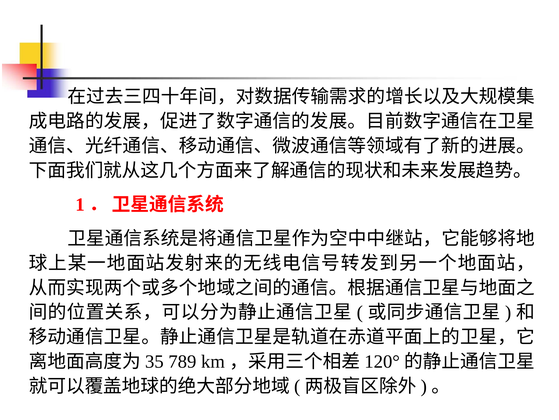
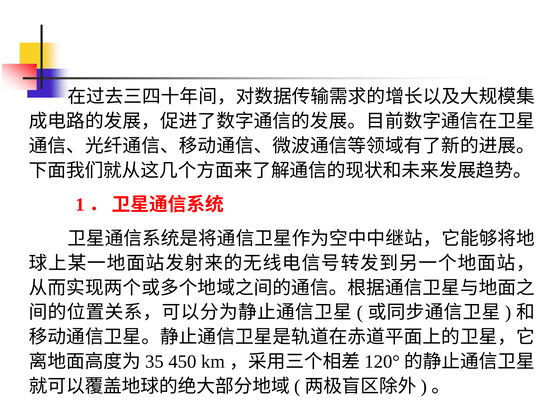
789: 789 -> 450 (183, 361)
